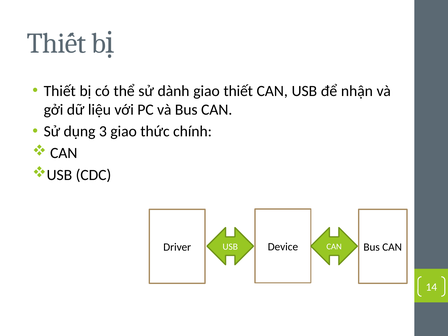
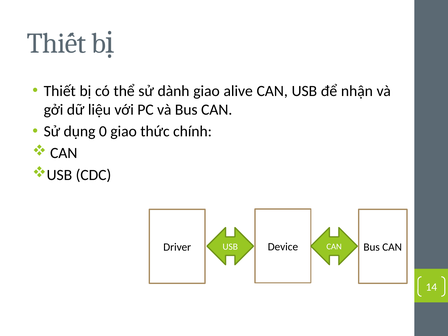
giao thiết: thiết -> alive (238, 91)
3: 3 -> 0 (103, 131)
